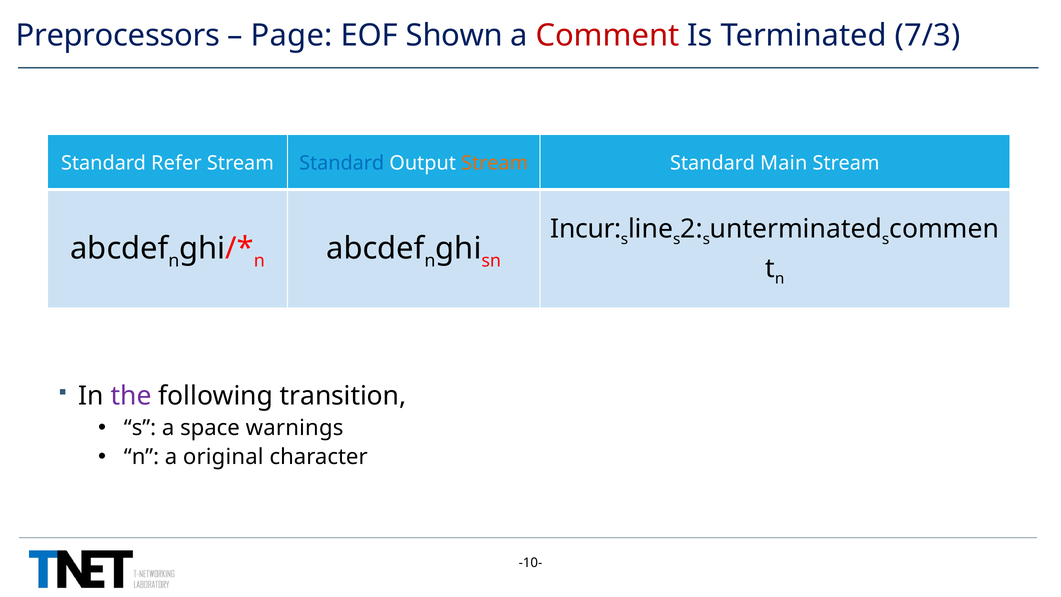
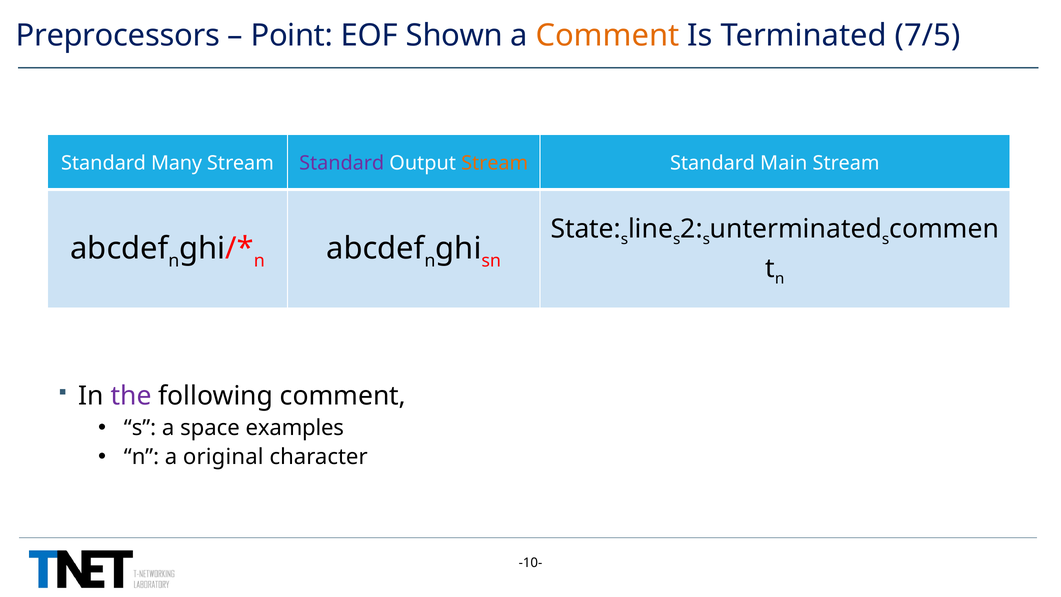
Page: Page -> Point (292, 36)
Comment colour: red -> orange (608, 36)
7/3: 7/3 -> 7/5 (928, 36)
Refer: Refer -> Many (177, 163)
Standard colour: blue -> purple (342, 163)
Incur: Incur -> State (586, 229)
following transition: transition -> comment (343, 396)
warnings: warnings -> examples (295, 428)
